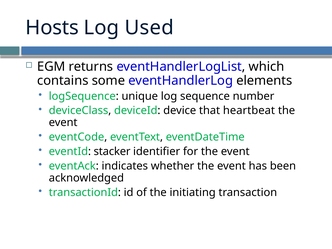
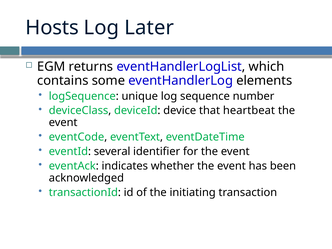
Used: Used -> Later (149, 28)
stacker: stacker -> several (112, 151)
